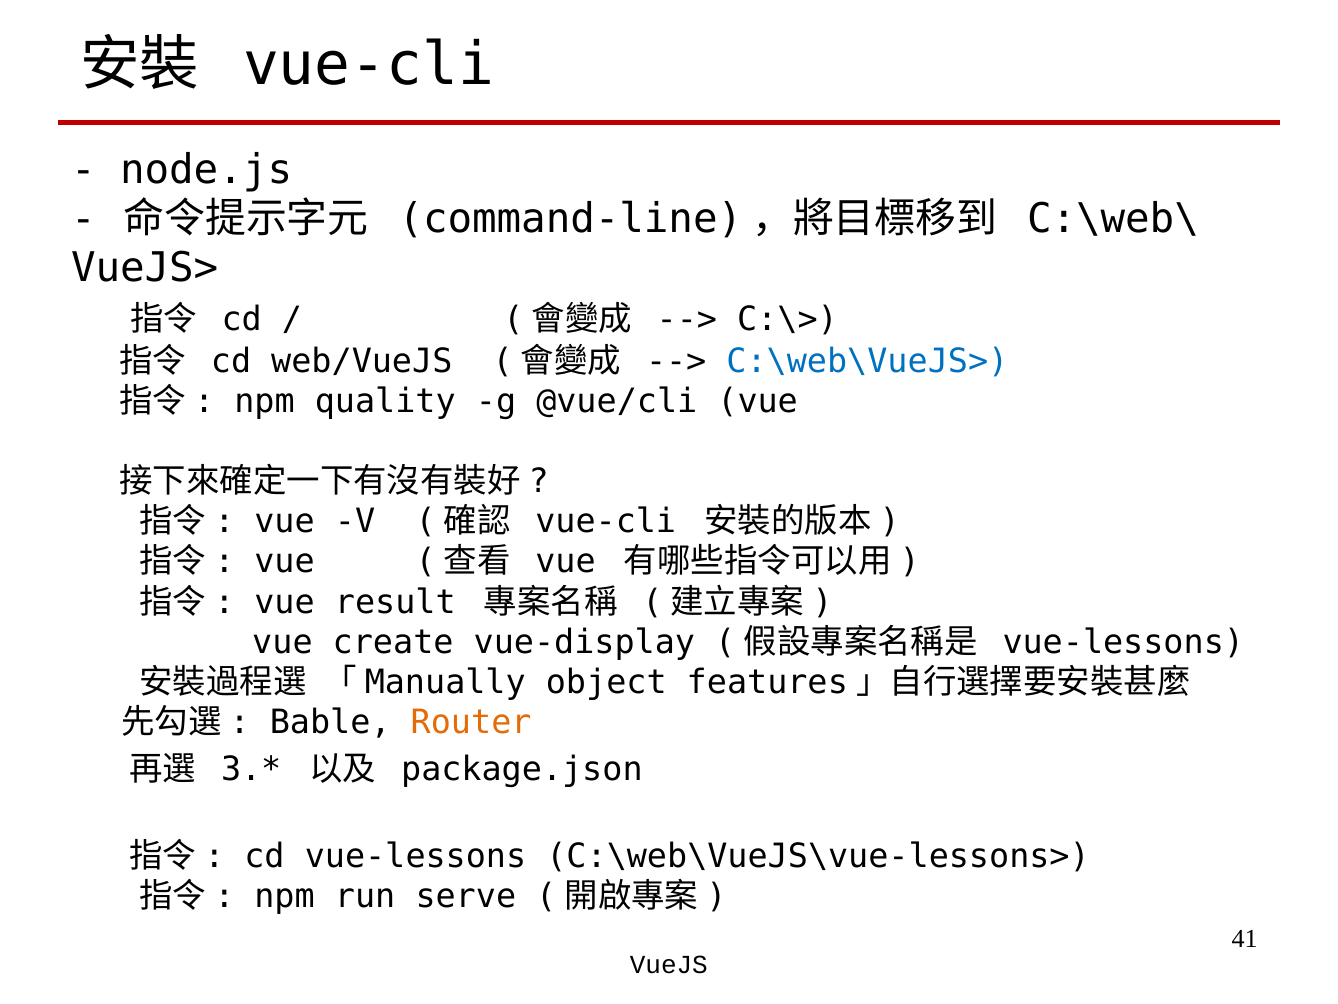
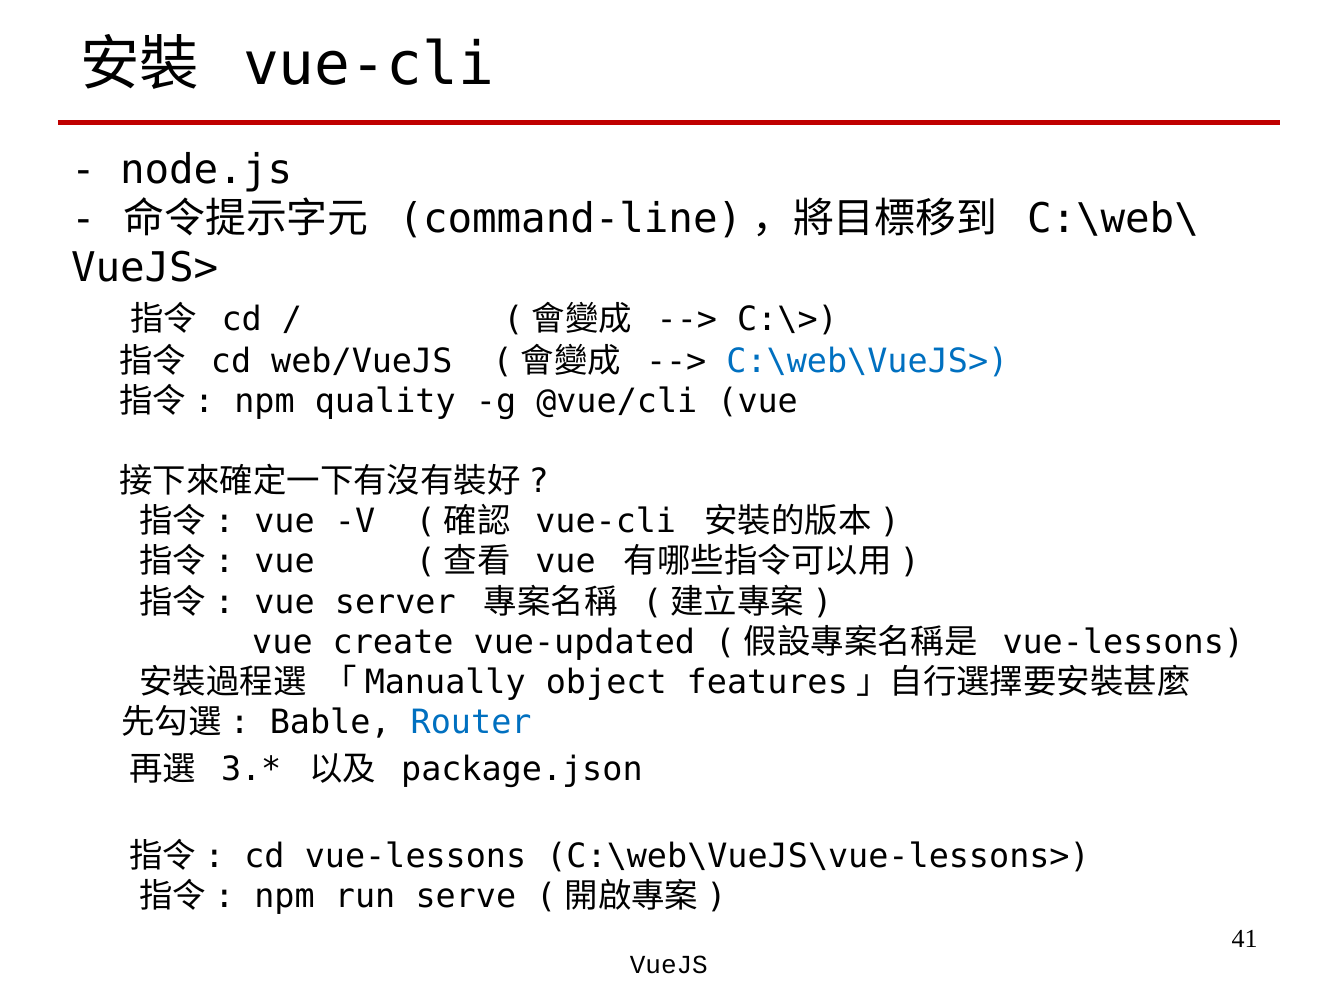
result: result -> server (395, 602)
vue-display: vue-display -> vue-updated (584, 642)
Router colour: orange -> blue (471, 722)
